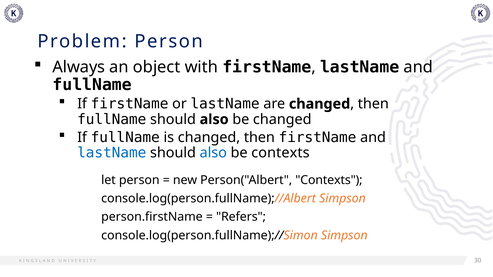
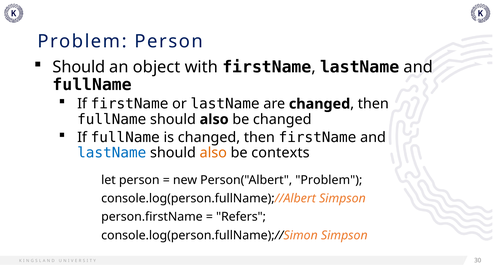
Always: Always -> Should (79, 67)
also colour: blue -> orange (213, 153)
Person("Albert Contexts: Contexts -> Problem (329, 180)
